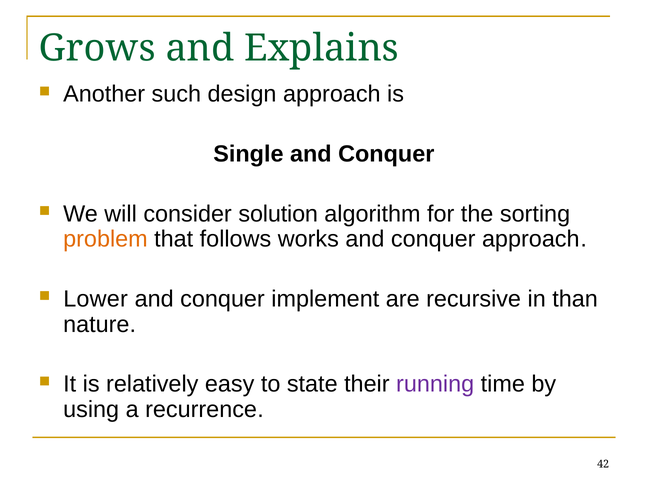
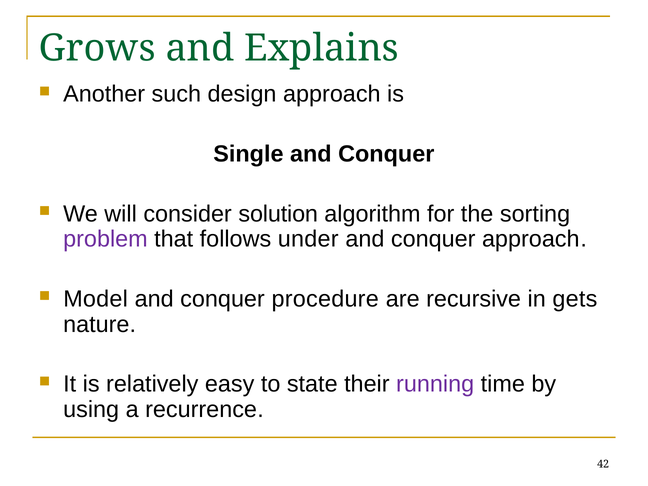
problem colour: orange -> purple (105, 239)
works: works -> under (308, 239)
Lower: Lower -> Model (96, 299)
implement: implement -> procedure (325, 299)
than: than -> gets (575, 299)
